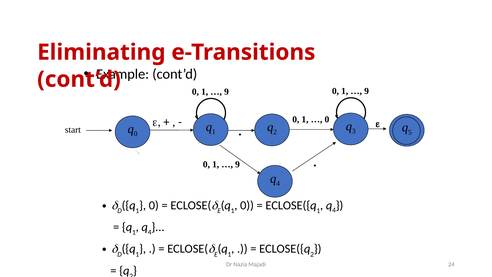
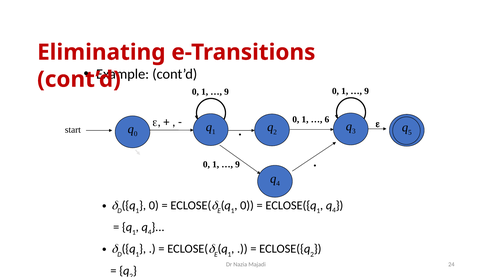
0: 0 -> 6 (327, 119)
